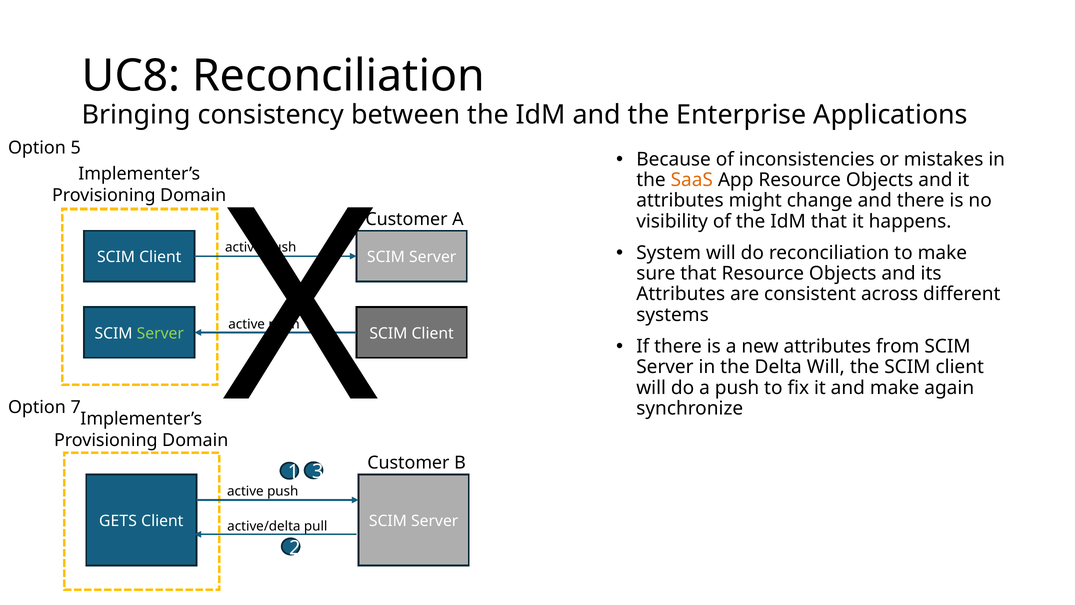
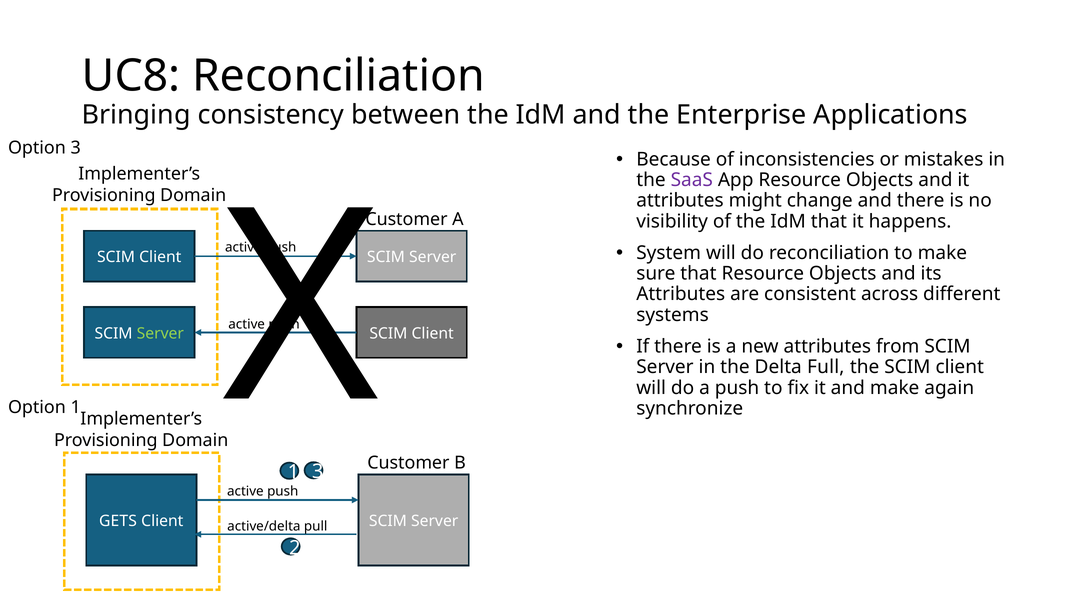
Option 5: 5 -> 3 (76, 148)
SaaS colour: orange -> purple (692, 180)
Delta Will: Will -> Full (826, 367)
Option 7: 7 -> 1 (76, 407)
